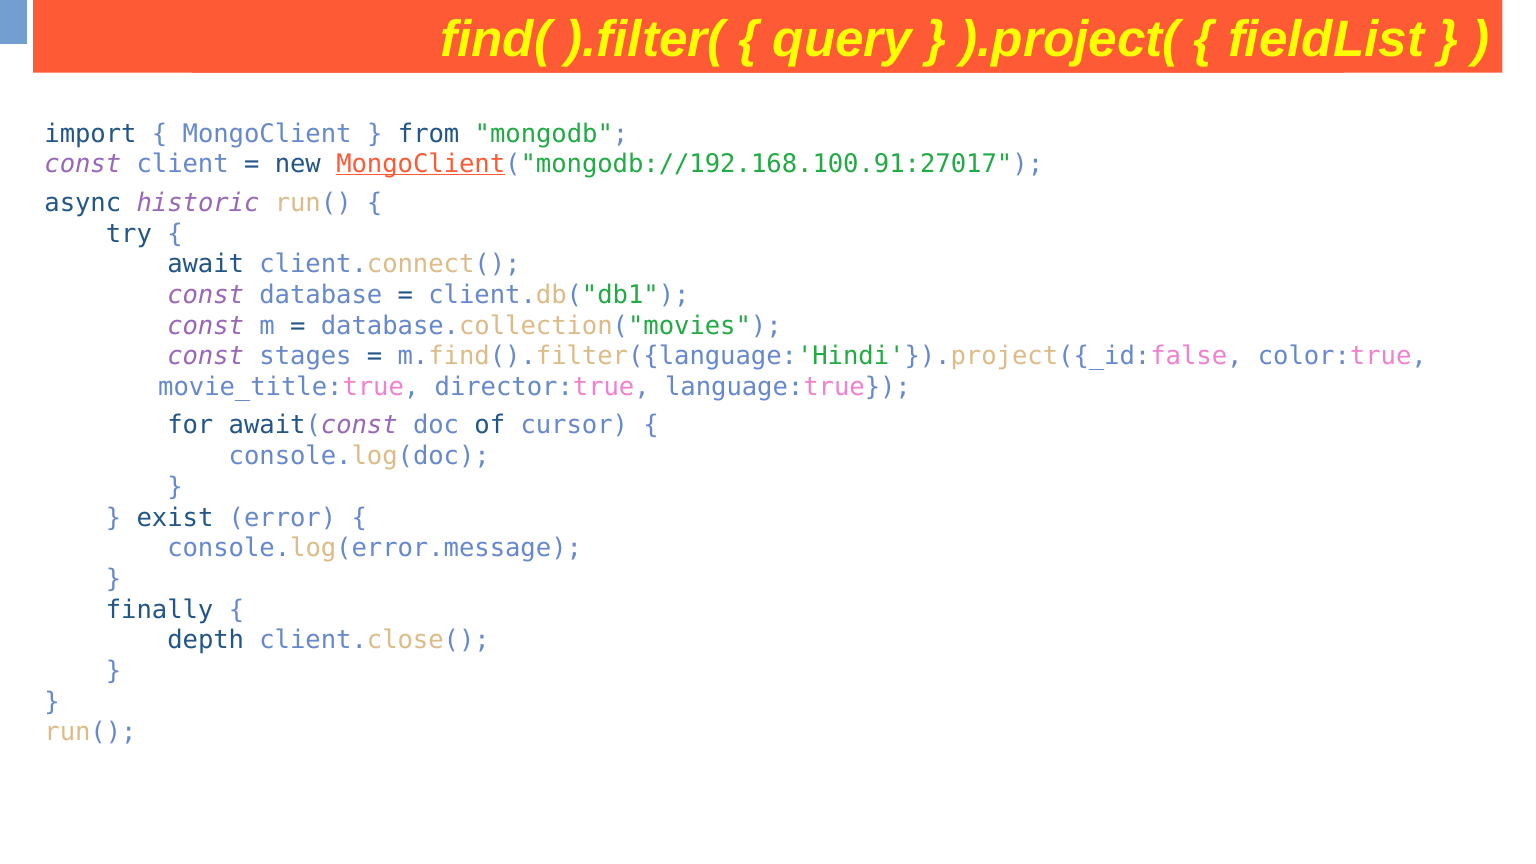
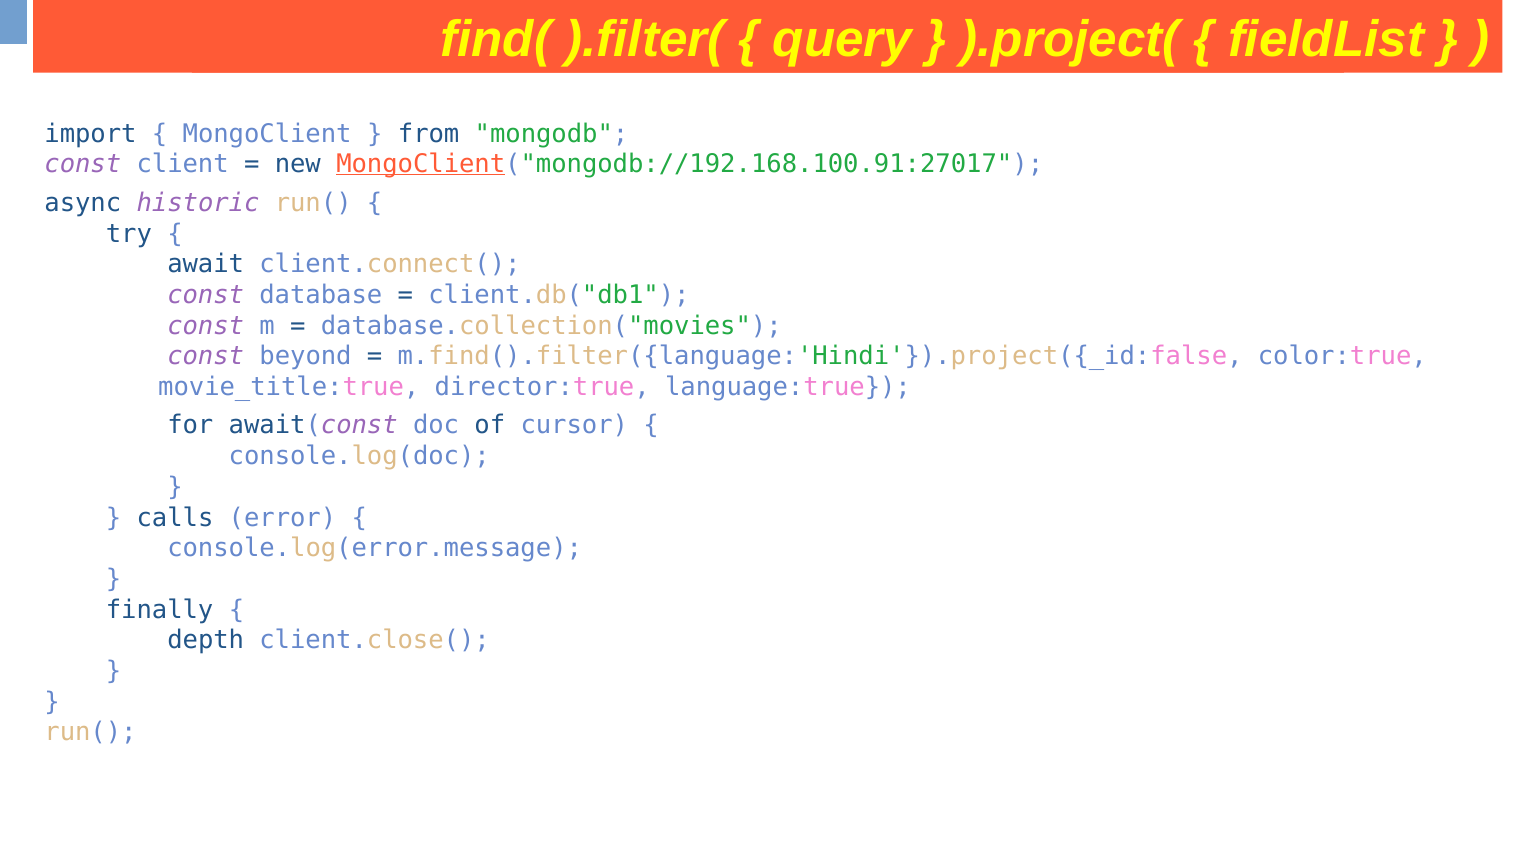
stages: stages -> beyond (306, 356)
exist: exist -> calls (175, 518)
